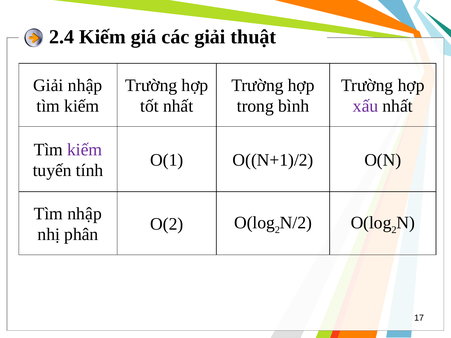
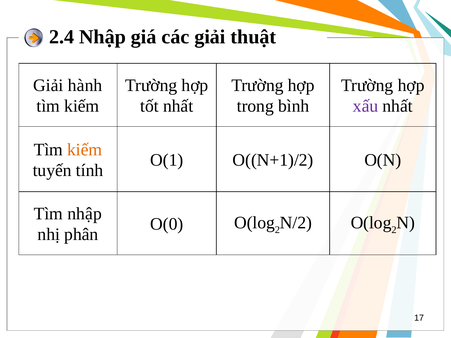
2.4 Kiếm: Kiếm -> Nhập (103, 37)
Giải nhập: nhập -> hành (85, 85)
kiếm colour: purple -> orange (85, 150)
O(2: O(2 -> O(0 (167, 224)
